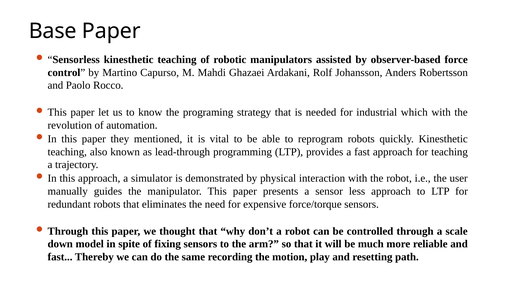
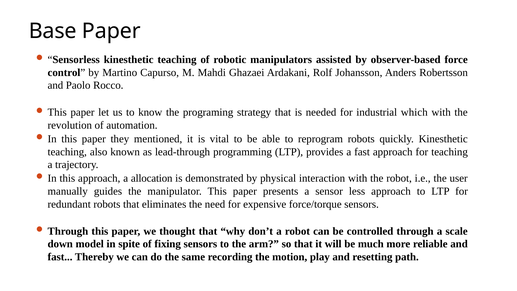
simulator: simulator -> allocation (152, 178)
